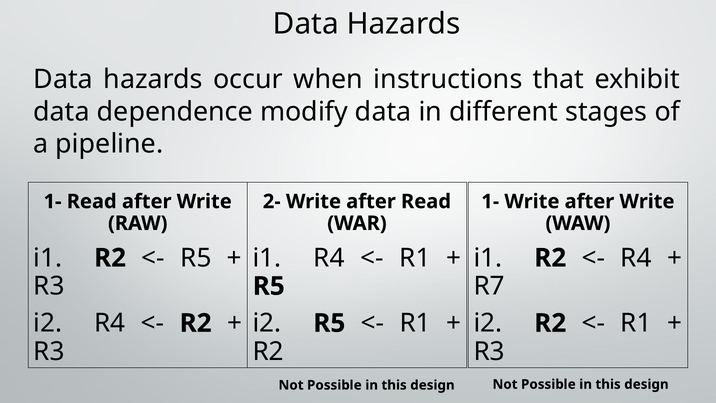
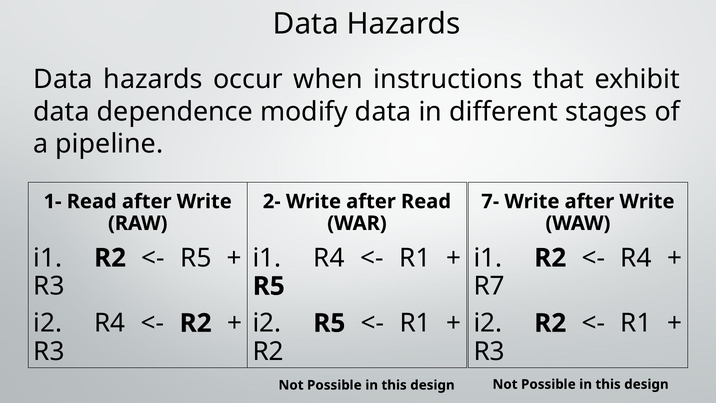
1-: 1- -> 7- (490, 201)
